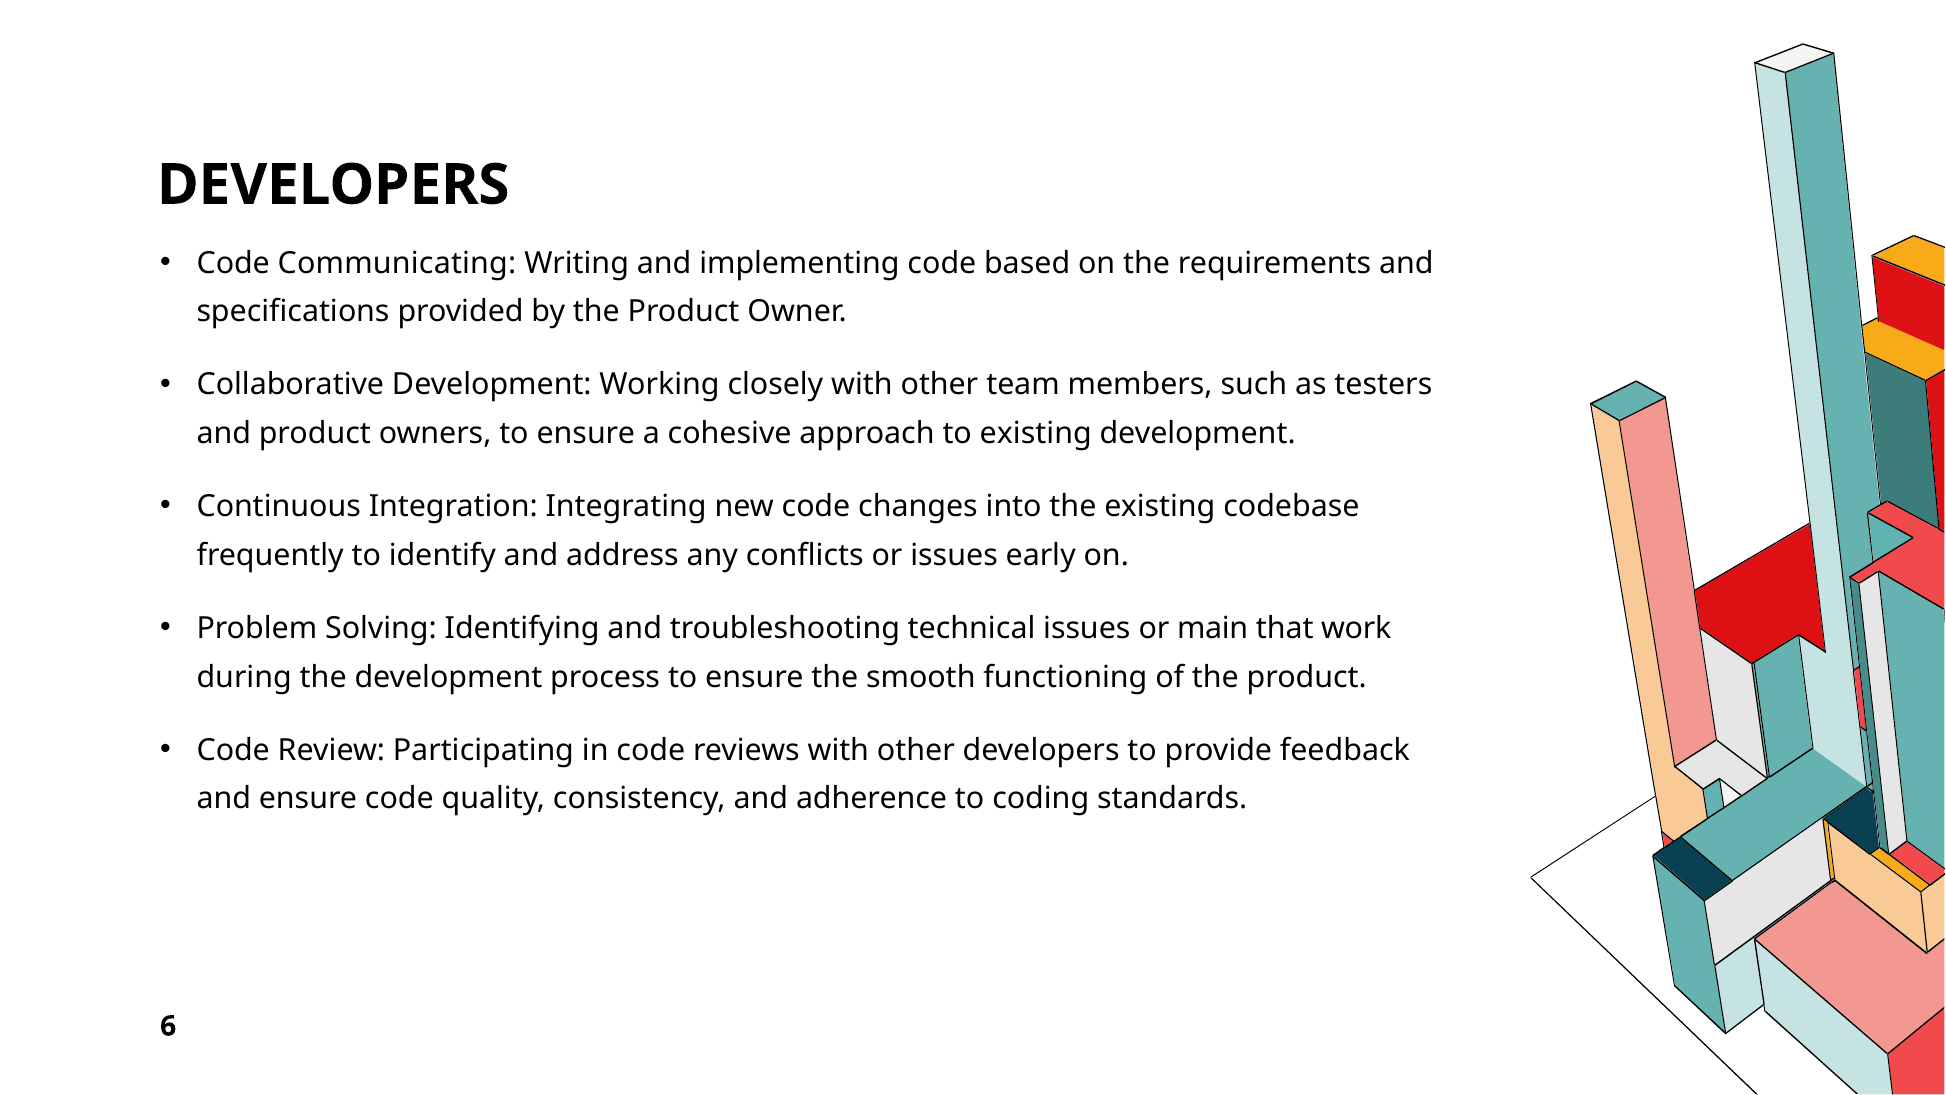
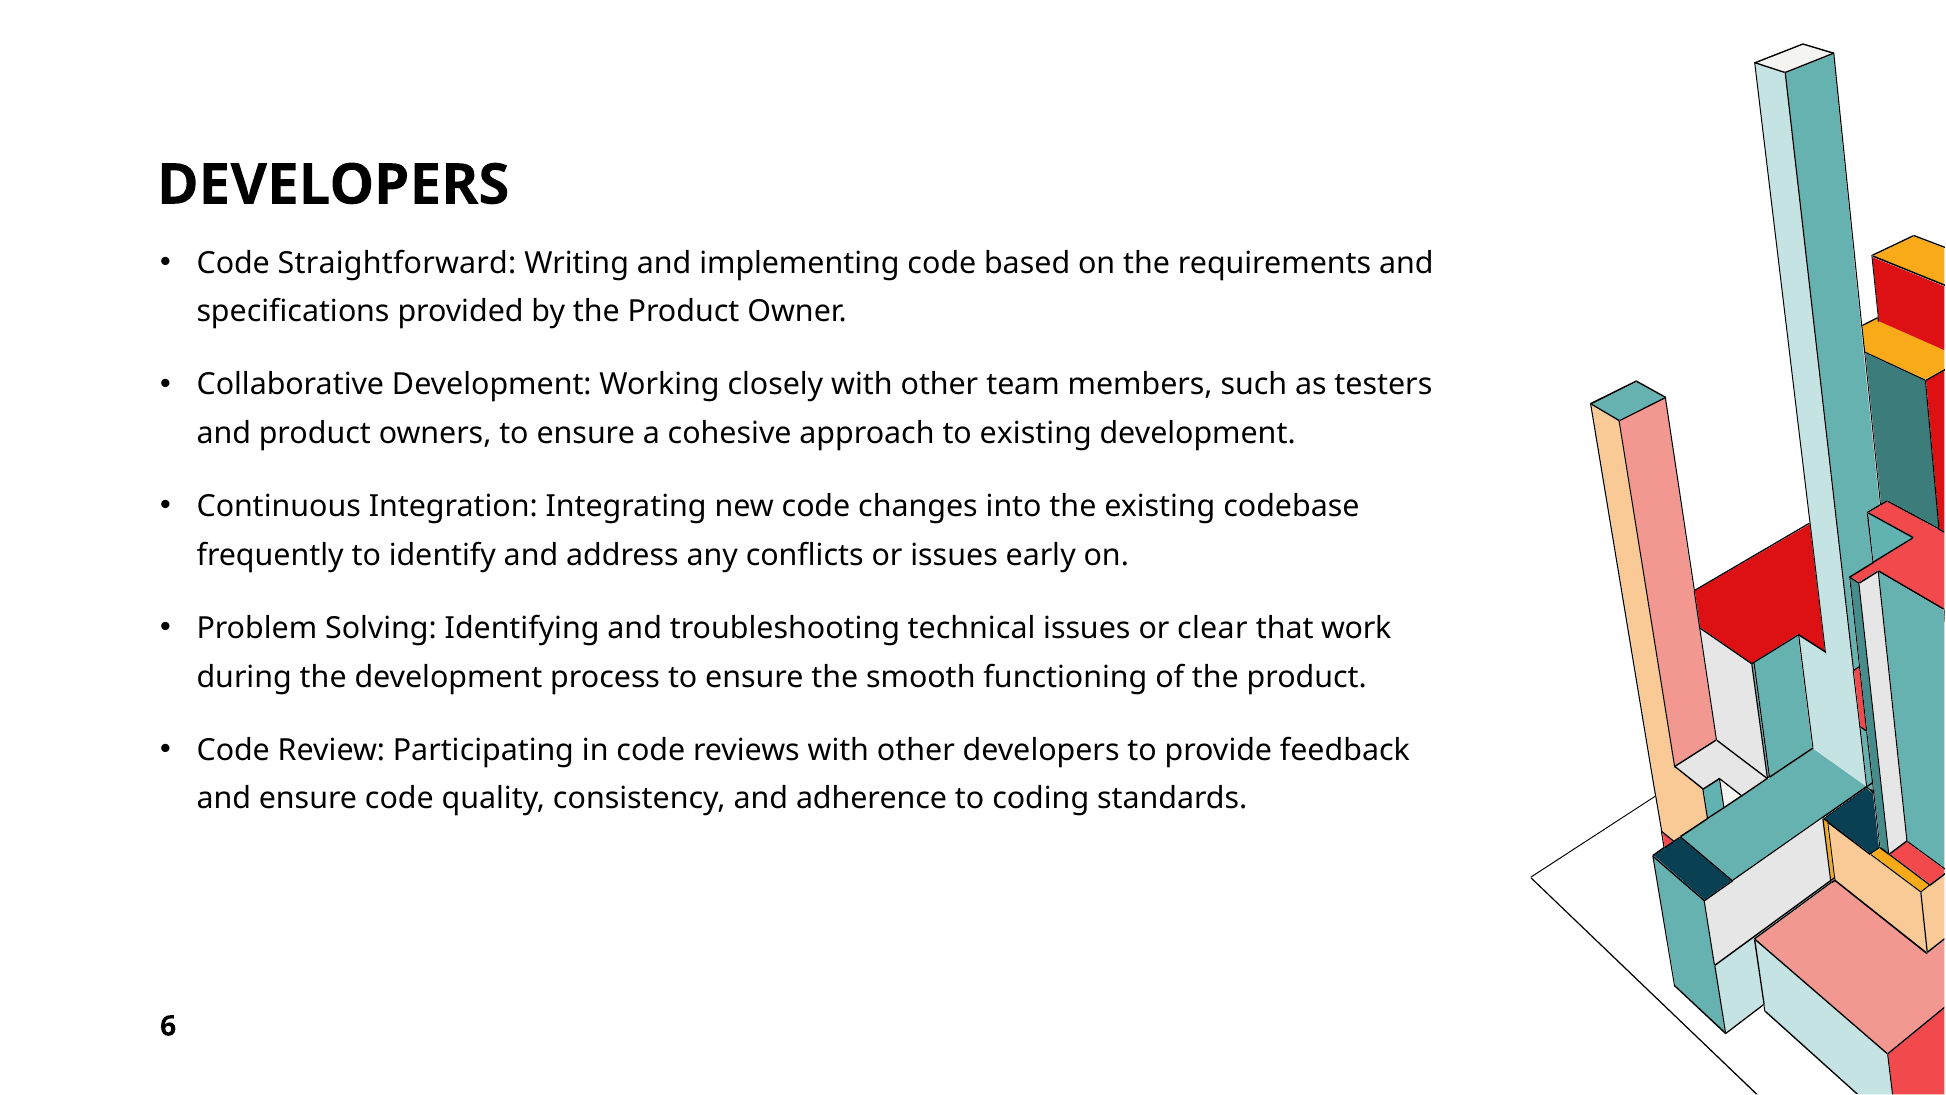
Communicating: Communicating -> Straightforward (397, 263)
main: main -> clear (1212, 628)
